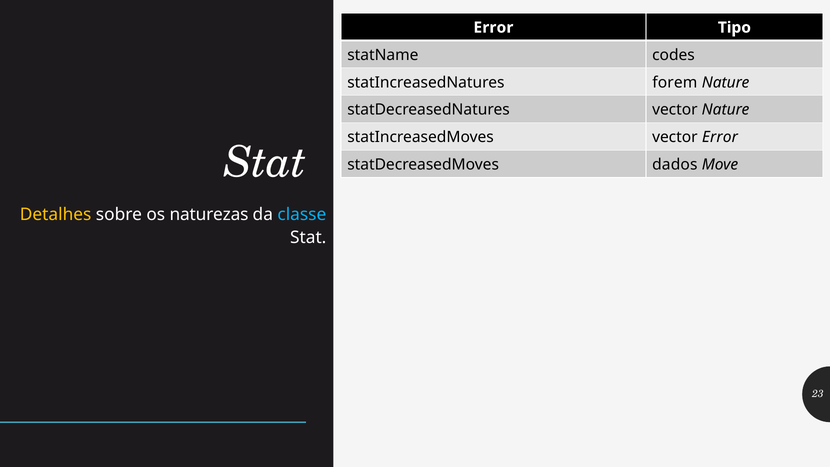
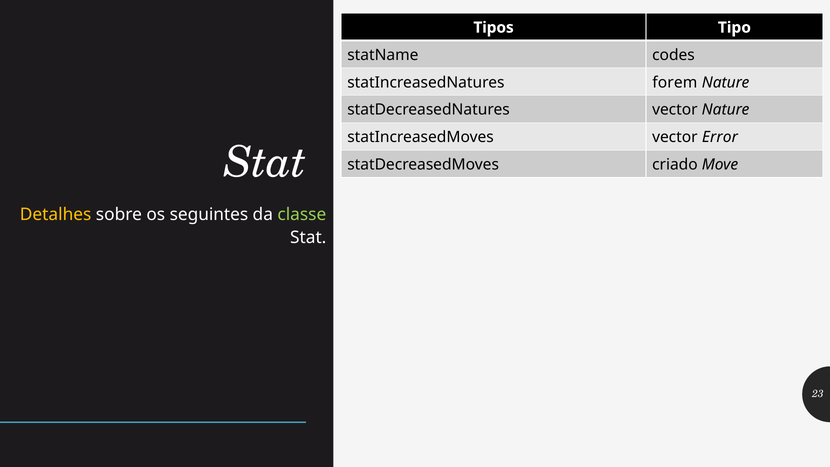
Error: Error -> Tipos (494, 28)
dados: dados -> criado (675, 165)
naturezas: naturezas -> seguintes (209, 214)
classe colour: light blue -> light green (302, 214)
